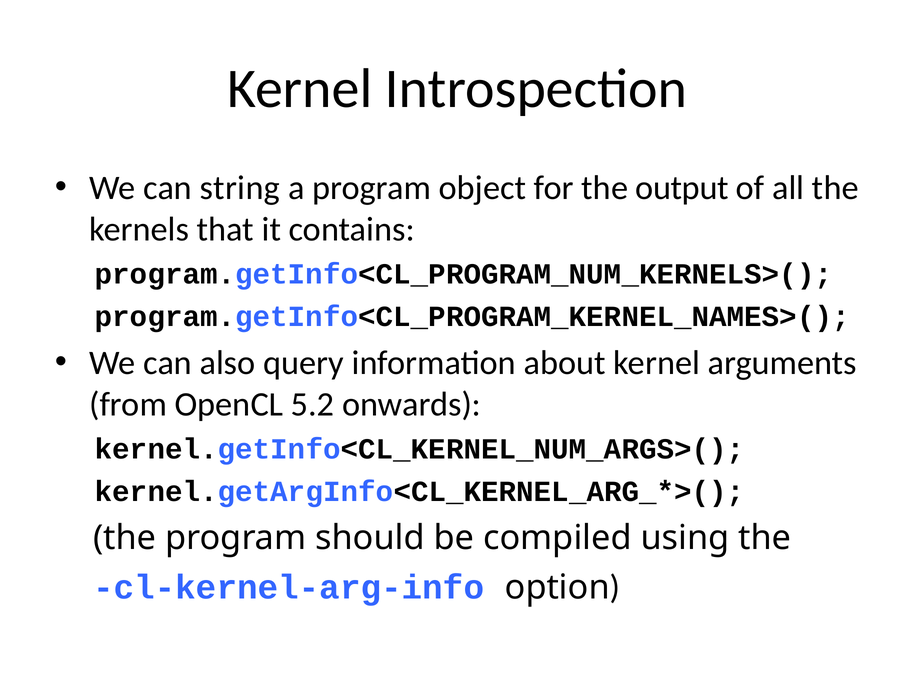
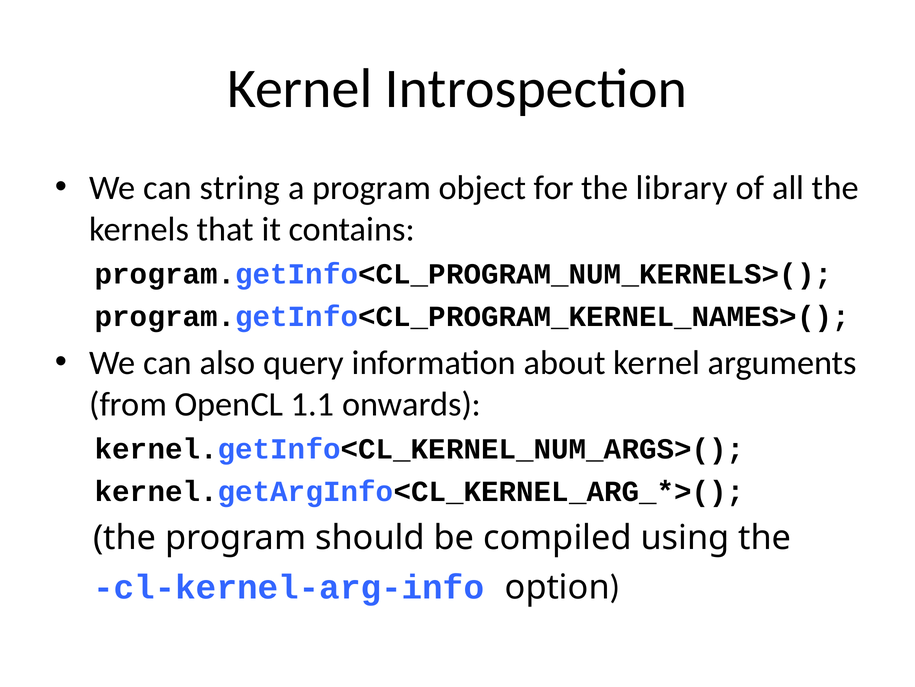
output: output -> library (682, 188)
5.2: 5.2 -> 1.1 (313, 404)
